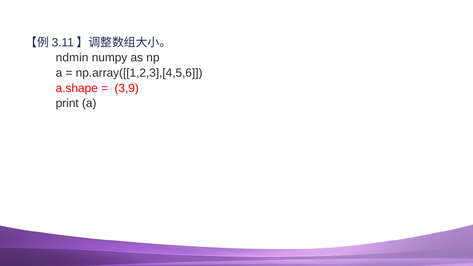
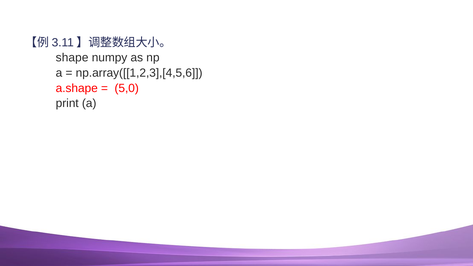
ndmin: ndmin -> shape (72, 58)
3,9: 3,9 -> 5,0 (127, 88)
